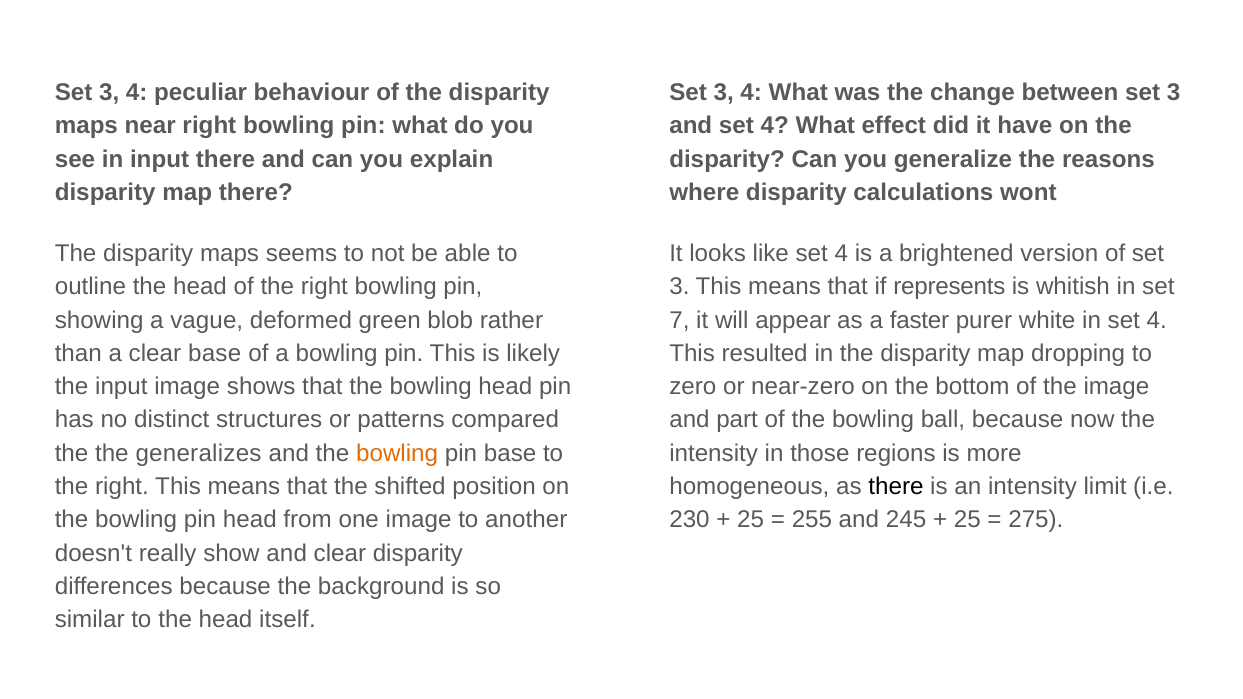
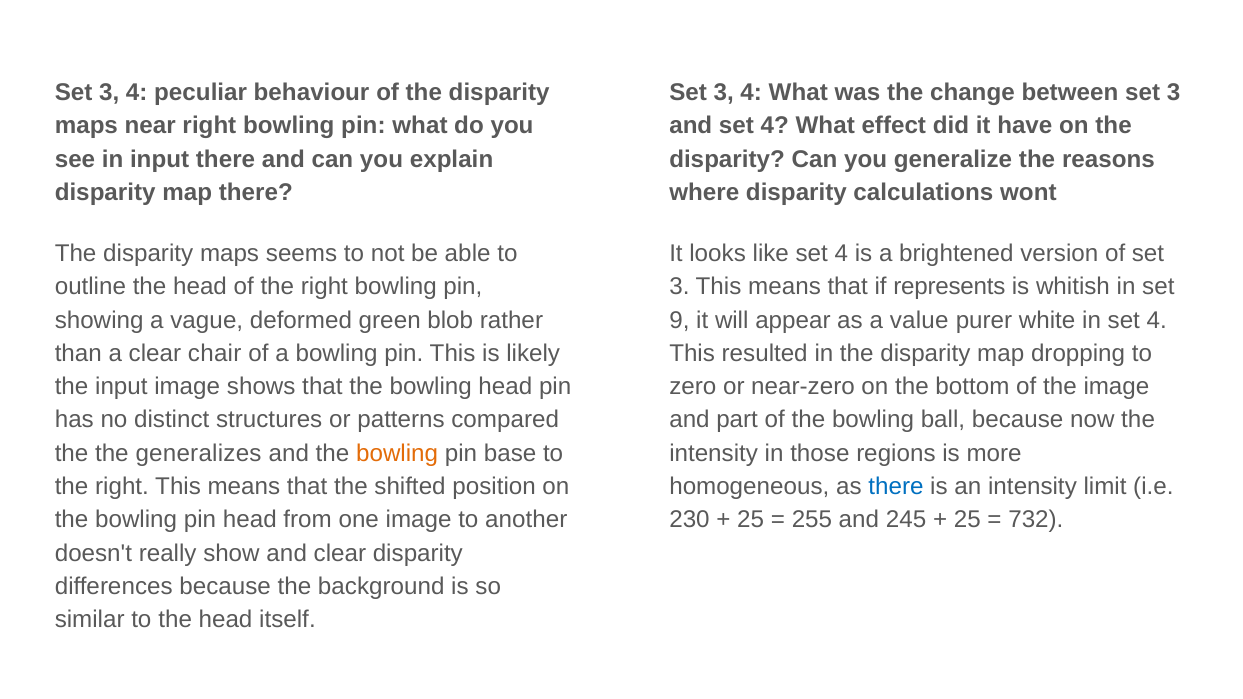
7: 7 -> 9 (679, 320)
faster: faster -> value (919, 320)
clear base: base -> chair (215, 353)
there colour: black -> blue (896, 487)
275: 275 -> 732 (1036, 520)
